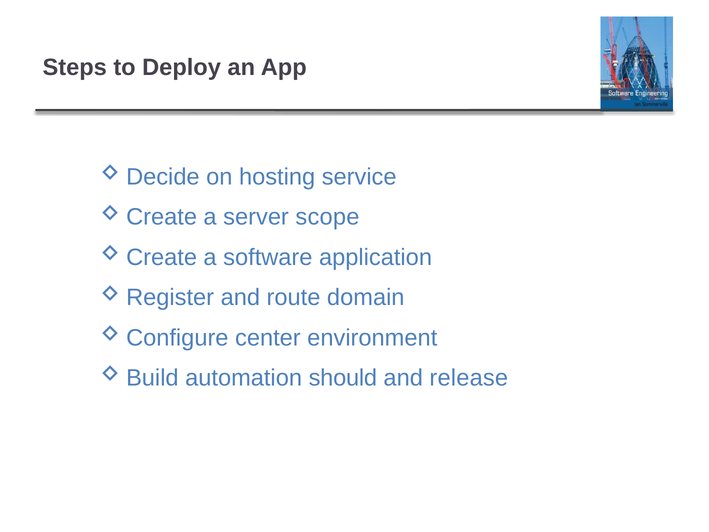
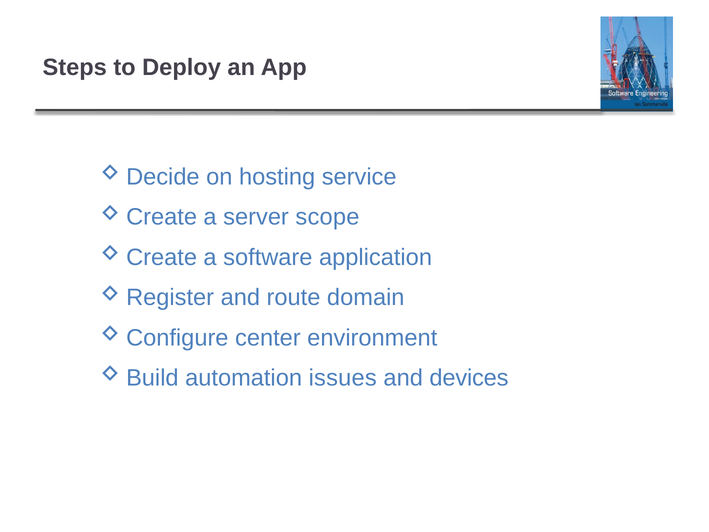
should: should -> issues (343, 378)
release: release -> devices (469, 378)
